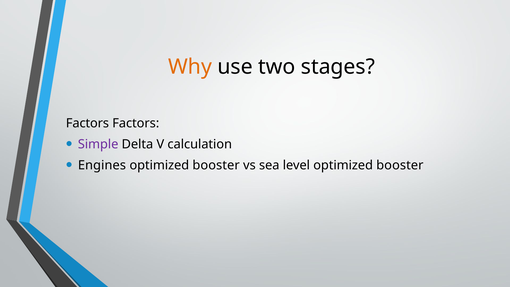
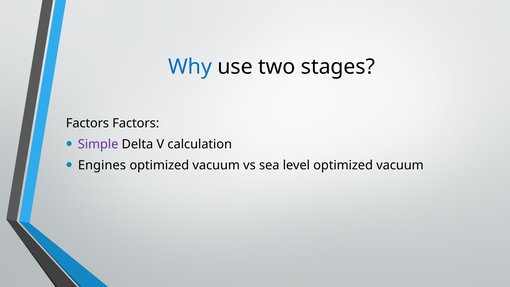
Why colour: orange -> blue (190, 67)
booster: booster -> vacuum (216, 165)
level optimized booster: booster -> vacuum (400, 165)
